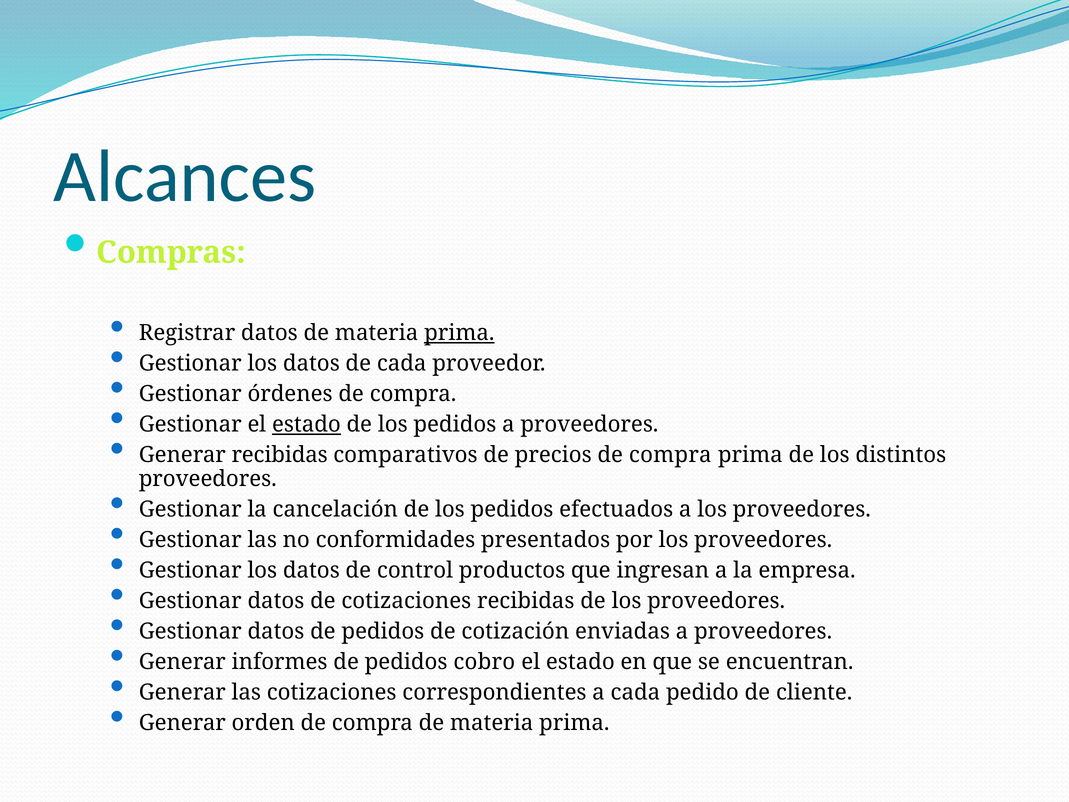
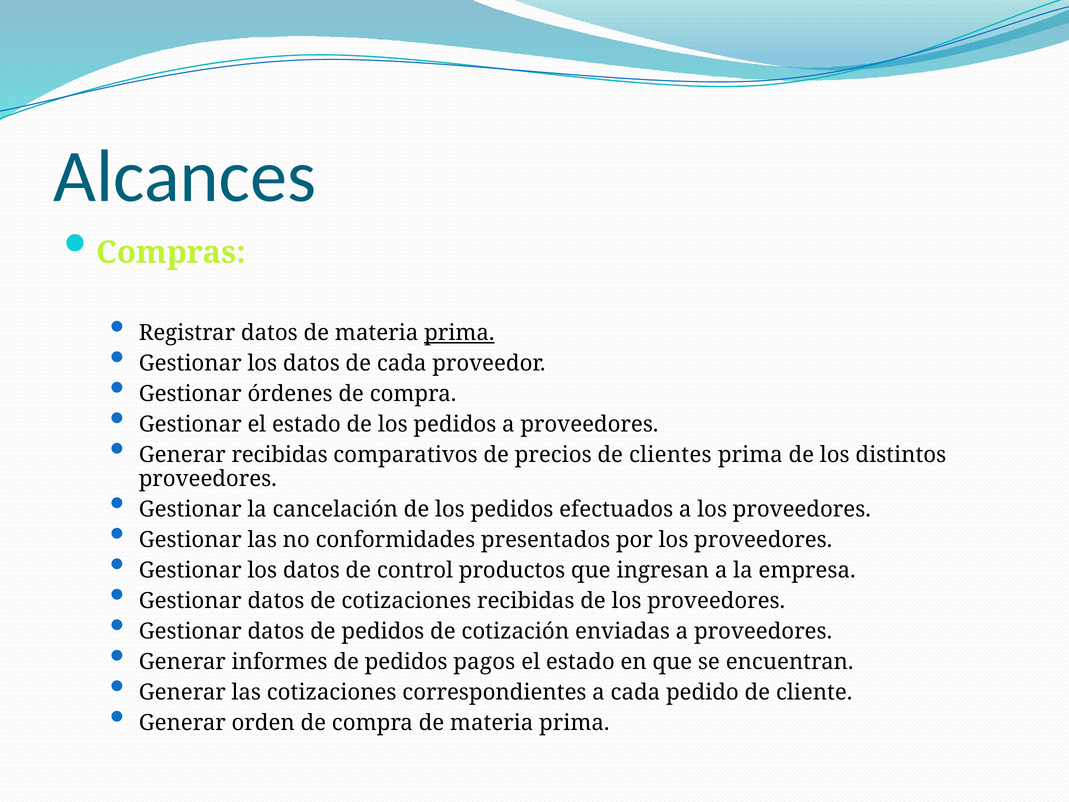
estado underline: present -> none (306, 424)
precios de compra: compra -> clientes (670, 455)
cobro: cobro -> pagos (484, 662)
